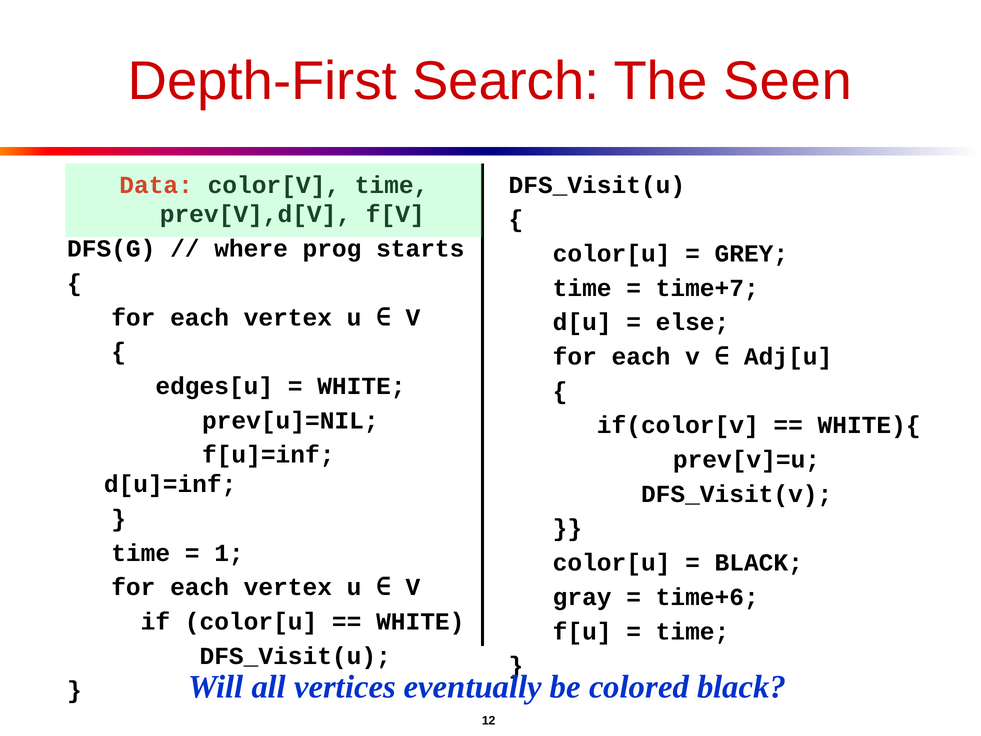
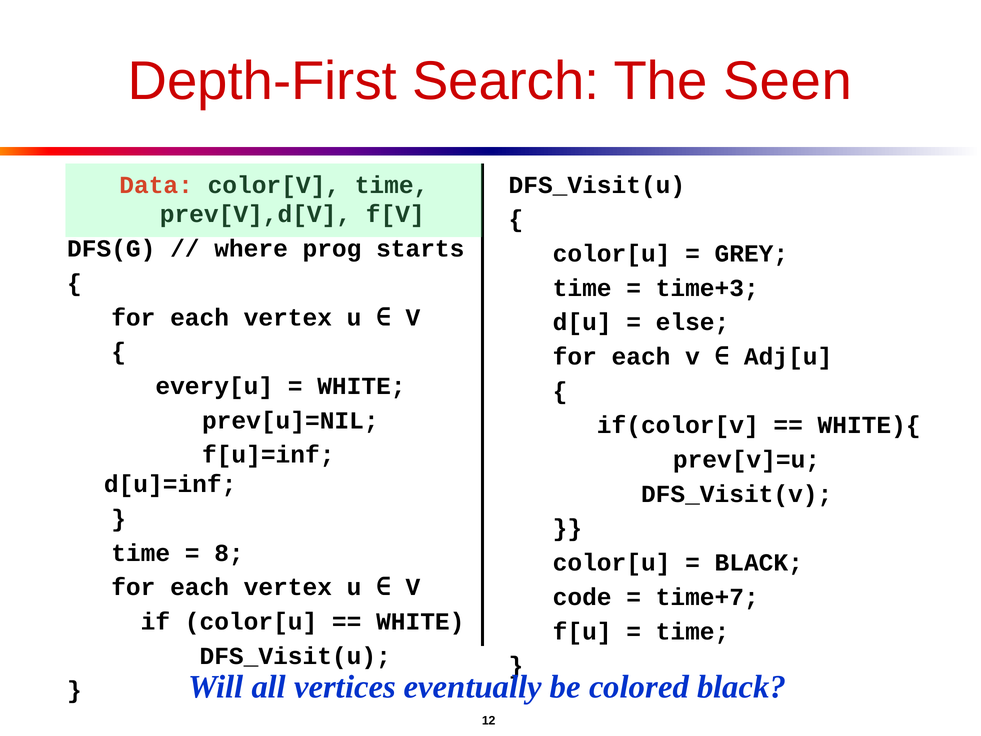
time+7: time+7 -> time+3 (707, 288)
edges[u: edges[u -> every[u (214, 386)
1: 1 -> 8 (229, 553)
gray: gray -> code (582, 597)
time+6: time+6 -> time+7 (707, 597)
